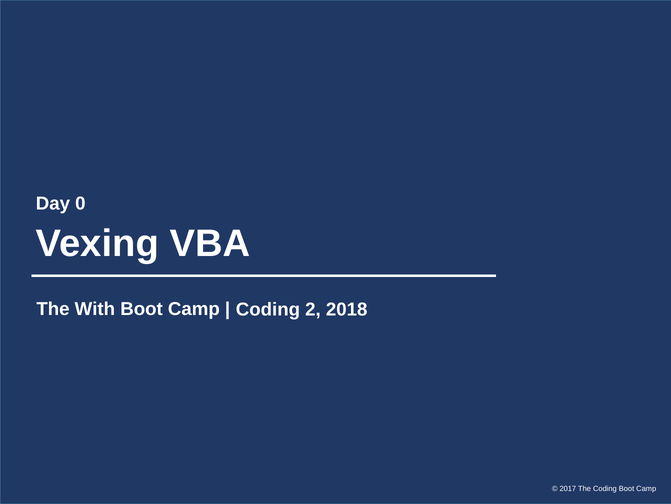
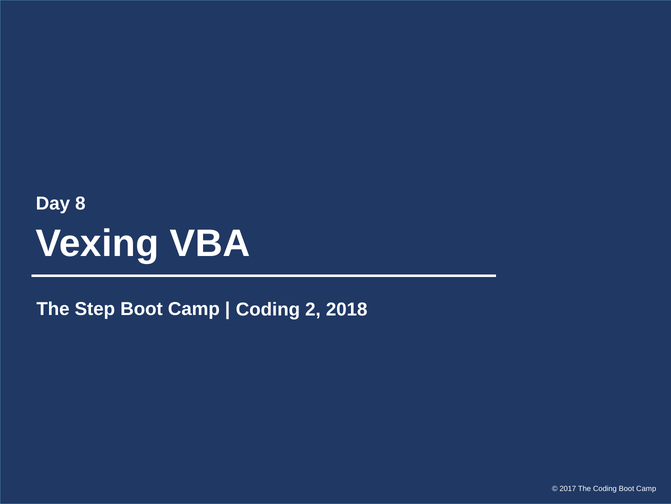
0: 0 -> 8 (80, 203)
With: With -> Step (95, 309)
